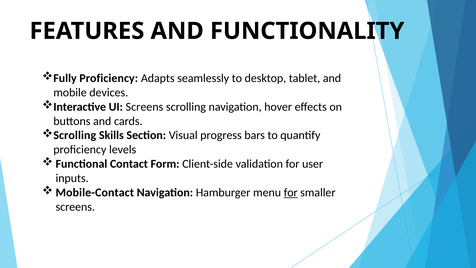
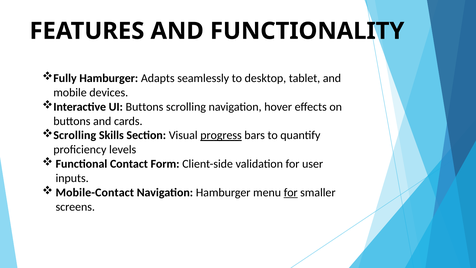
Fully Proficiency: Proficiency -> Hamburger (109, 78)
UI Screens: Screens -> Buttons (145, 107)
progress underline: none -> present (221, 135)
